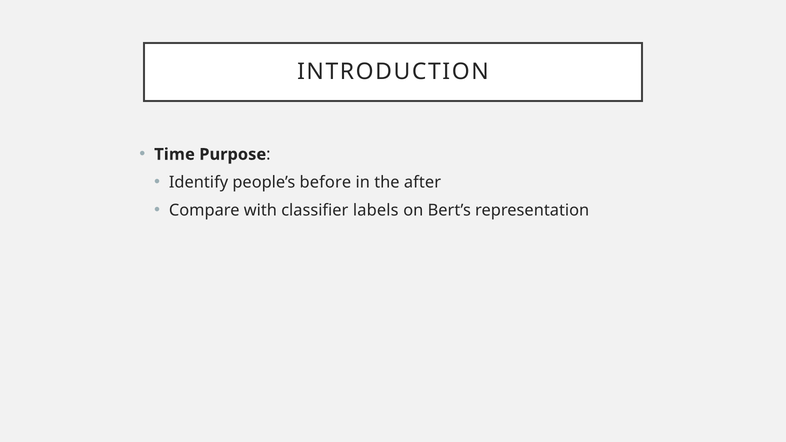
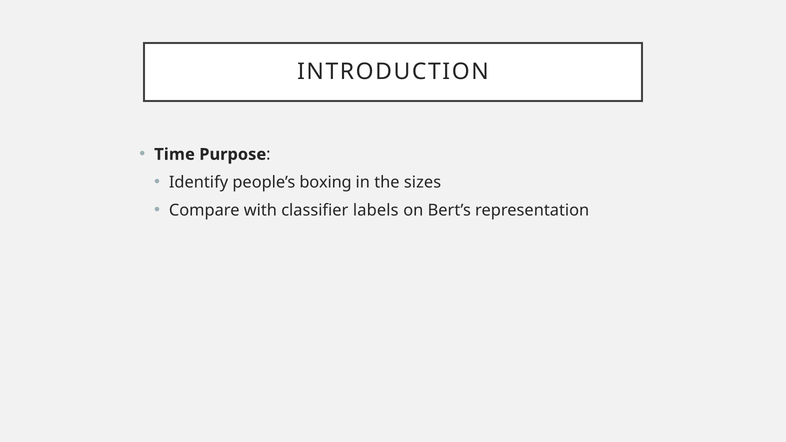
before: before -> boxing (326, 182)
after: after -> sizes (422, 182)
